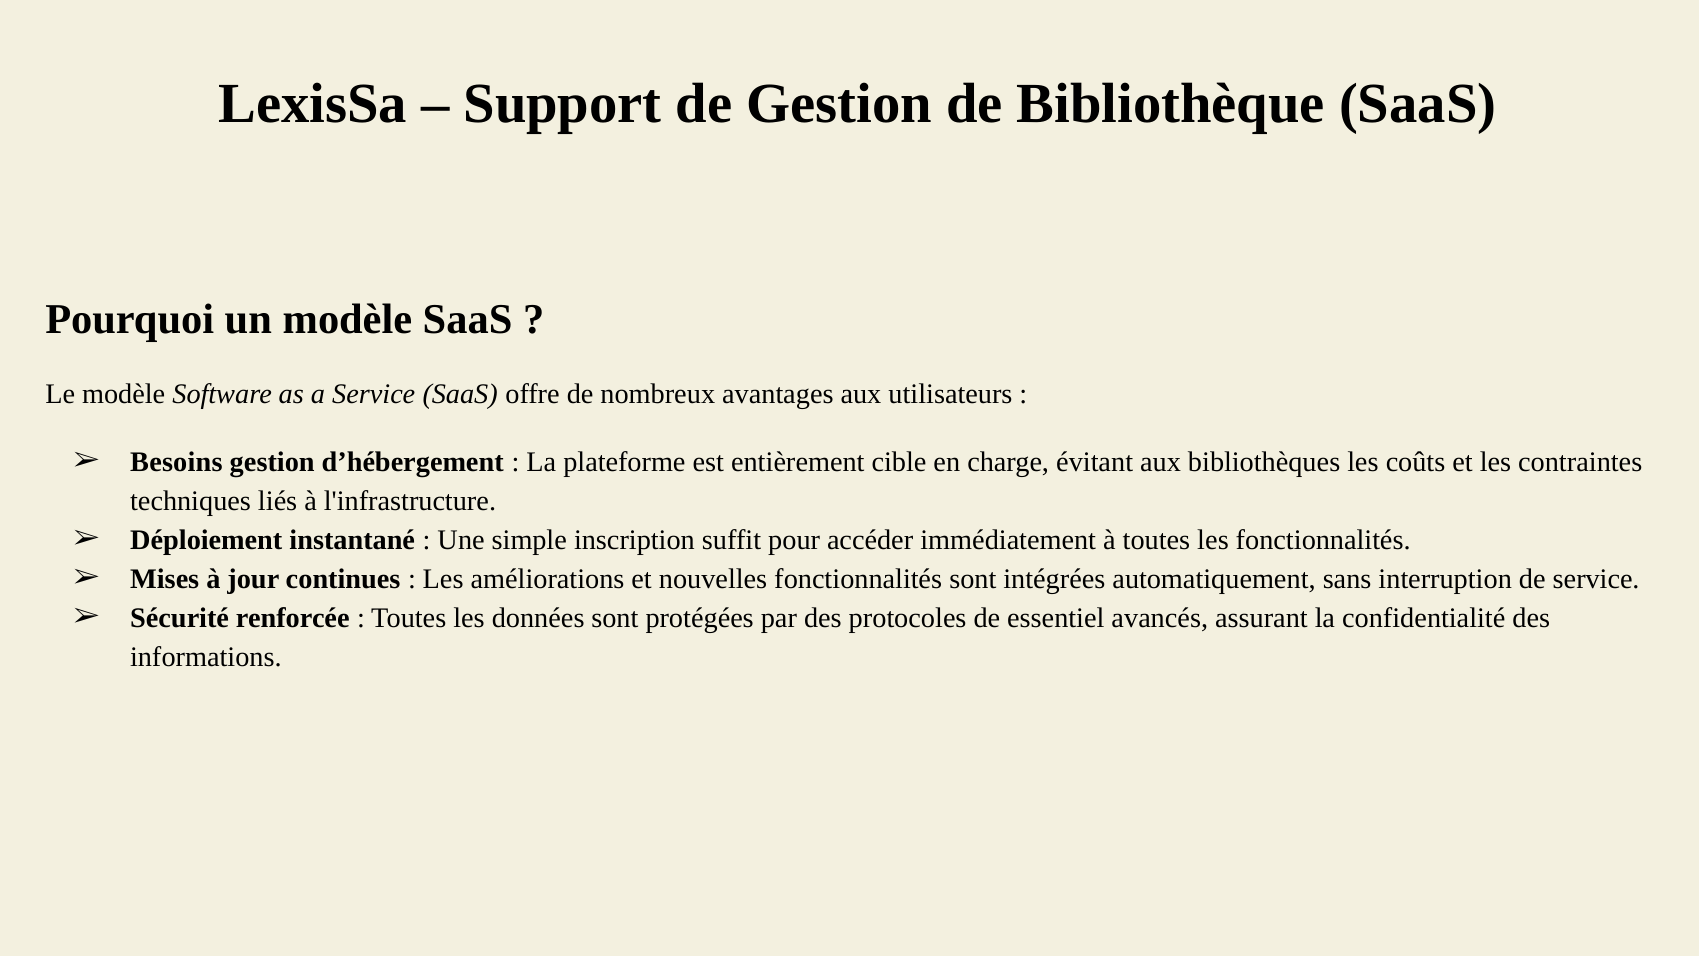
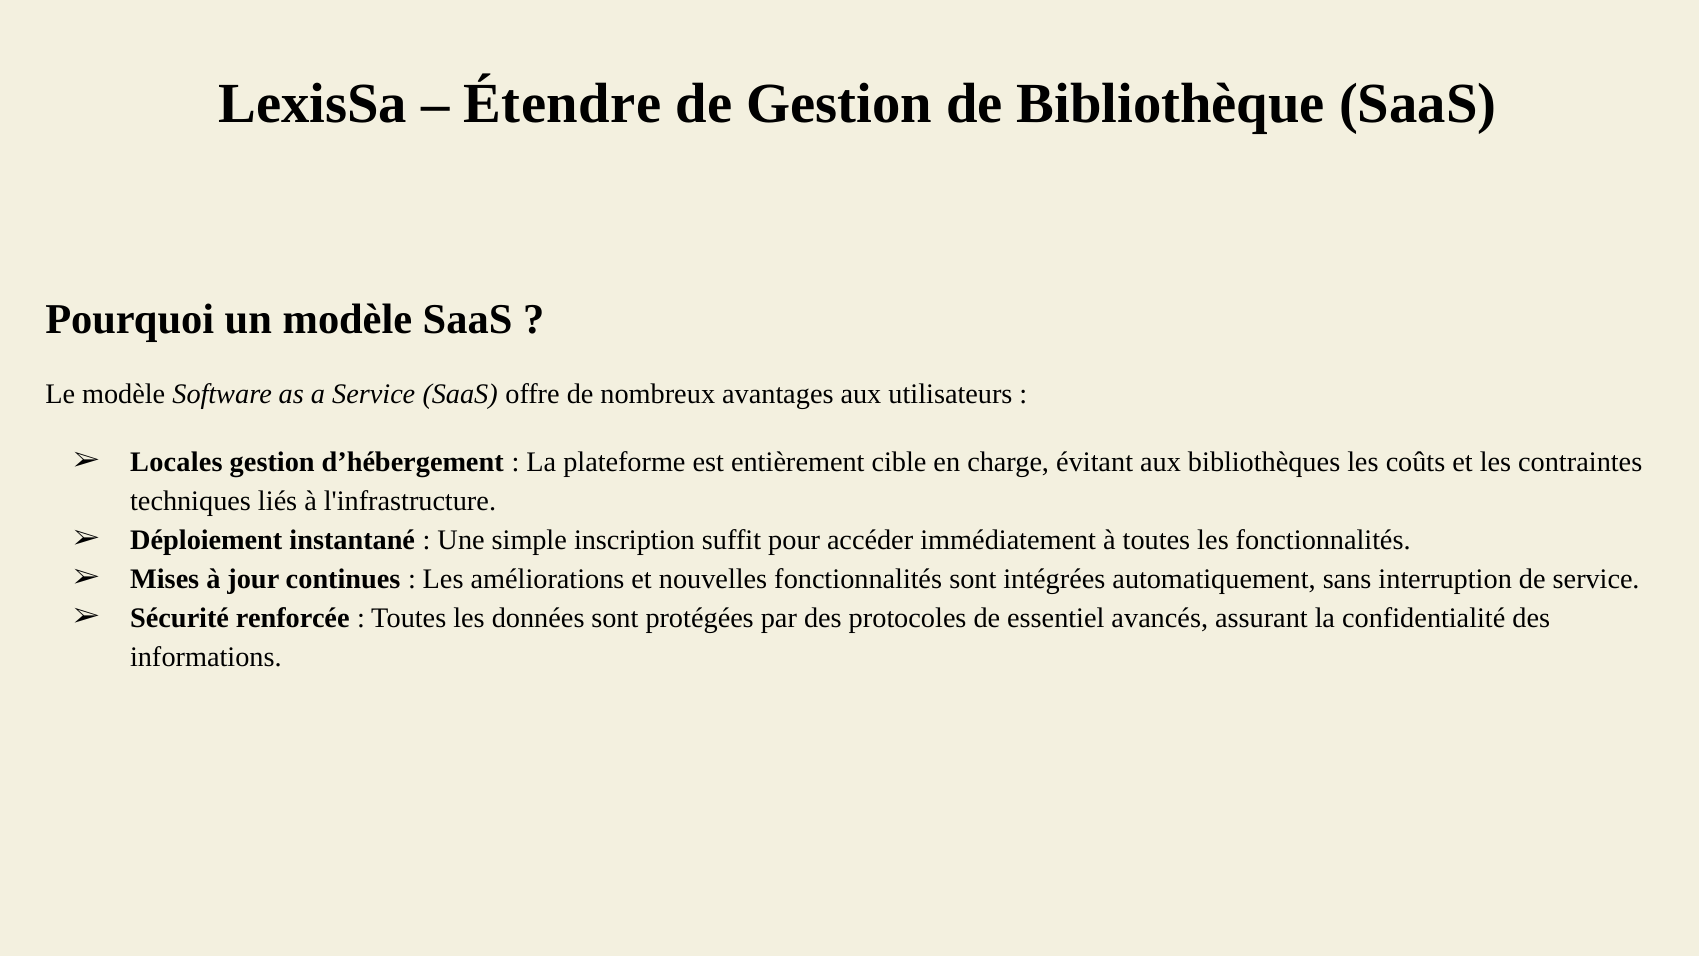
Support: Support -> Étendre (562, 103)
Besoins: Besoins -> Locales (176, 462)
